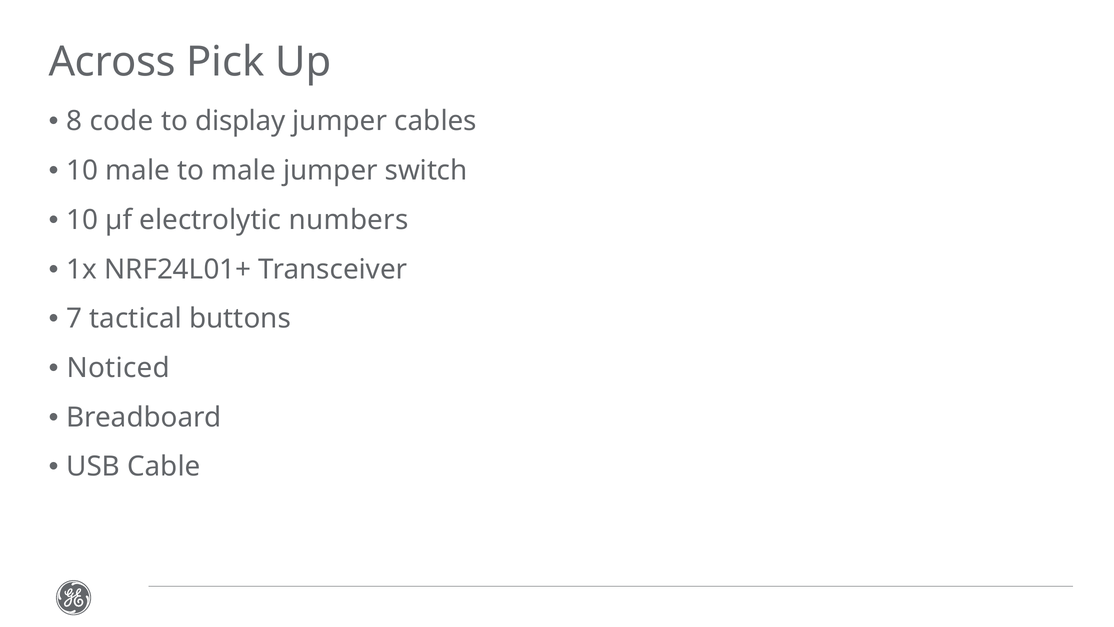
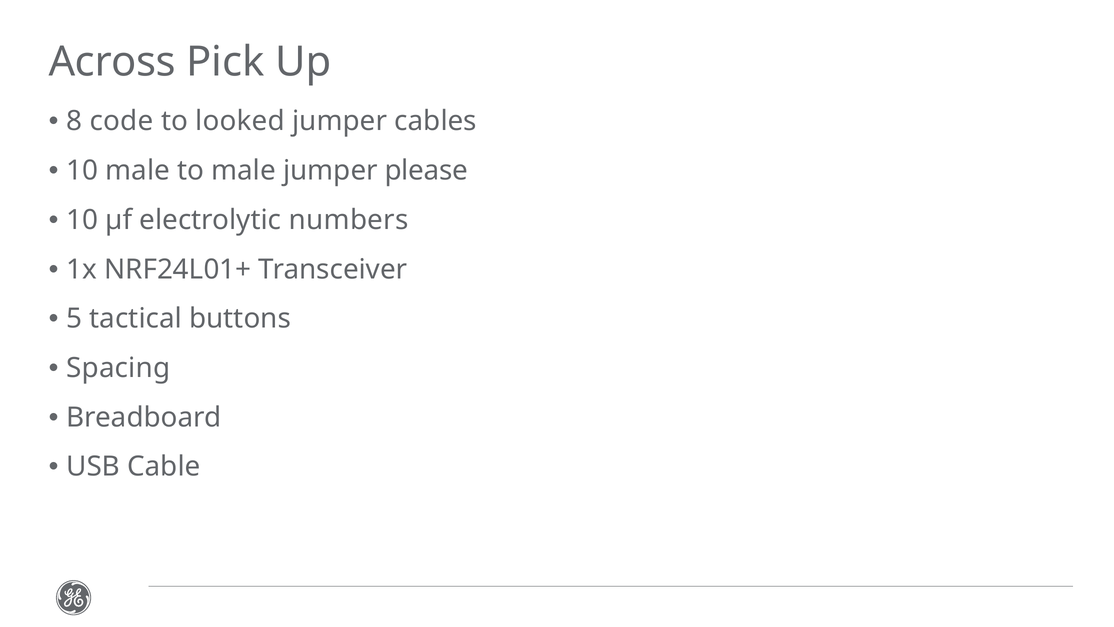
display: display -> looked (240, 121)
switch: switch -> please (426, 170)
7: 7 -> 5 (74, 318)
Noticed: Noticed -> Spacing (118, 368)
